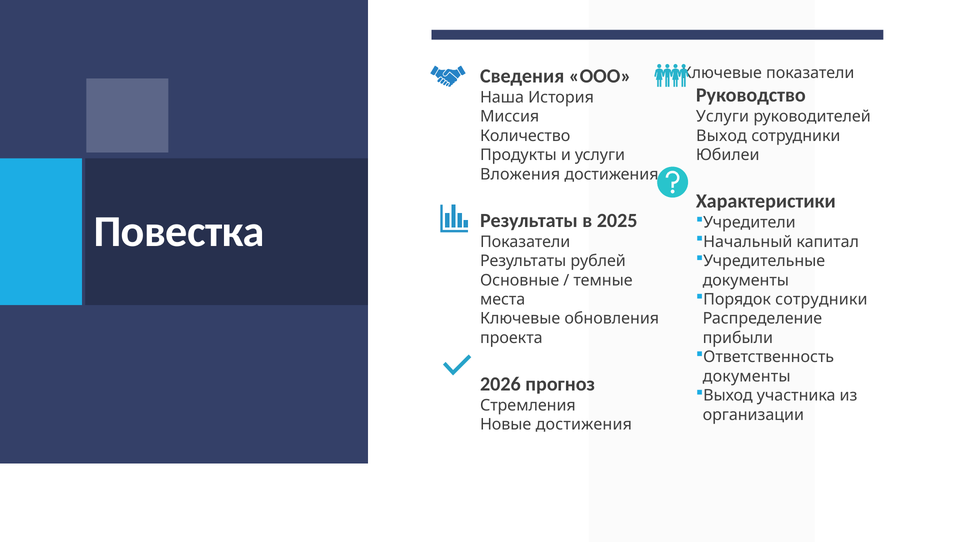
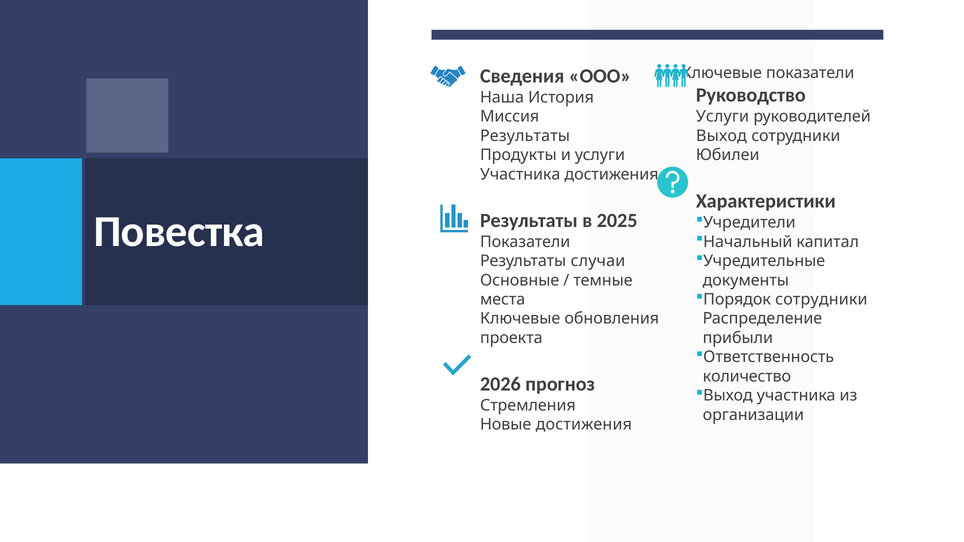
Количество: Количество -> Результаты (525, 136)
Вложения: Вложения -> Участника (520, 174)
рублей: рублей -> случаи (598, 261)
документы: документы -> количество (747, 377)
